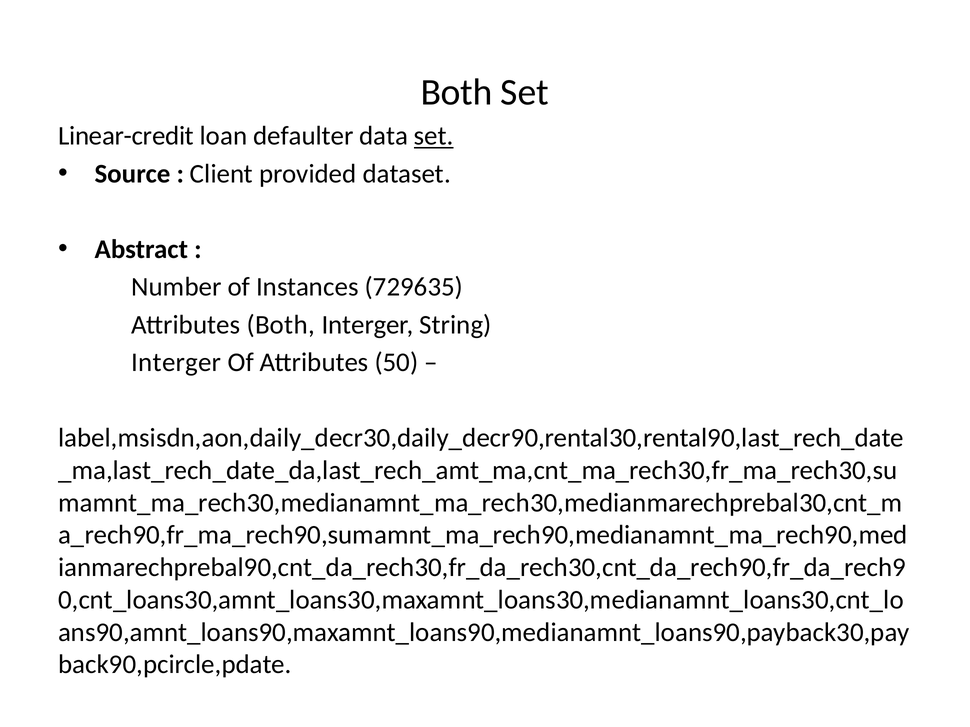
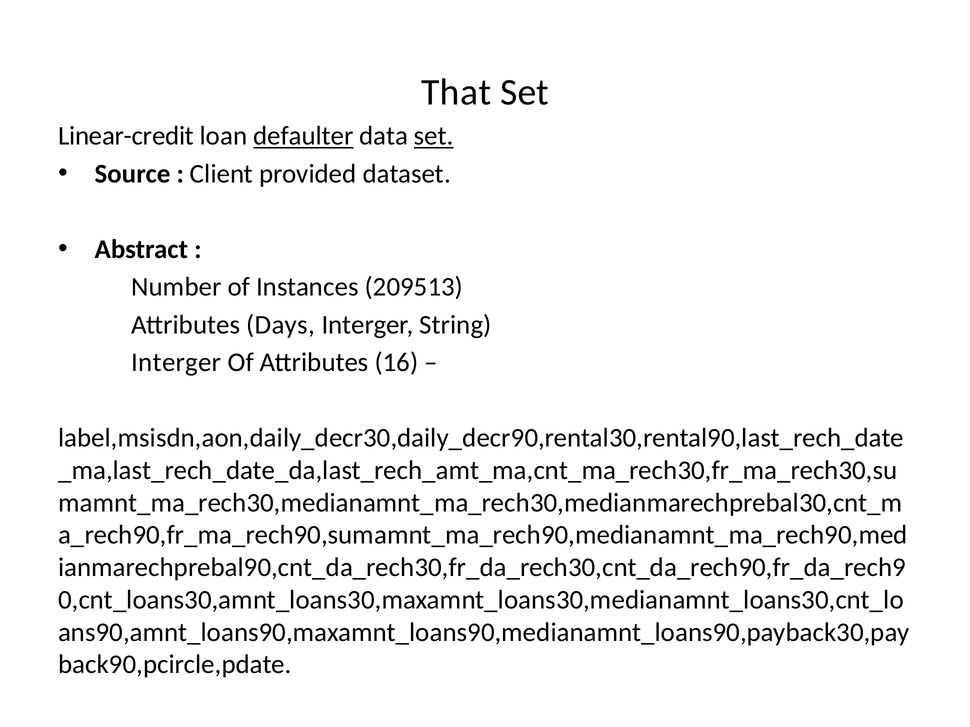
Both: Both -> That (456, 92)
defaulter underline: none -> present (303, 136)
729635: 729635 -> 209513 (414, 287)
Attributes Both: Both -> Days (281, 325)
50: 50 -> 16 (396, 363)
